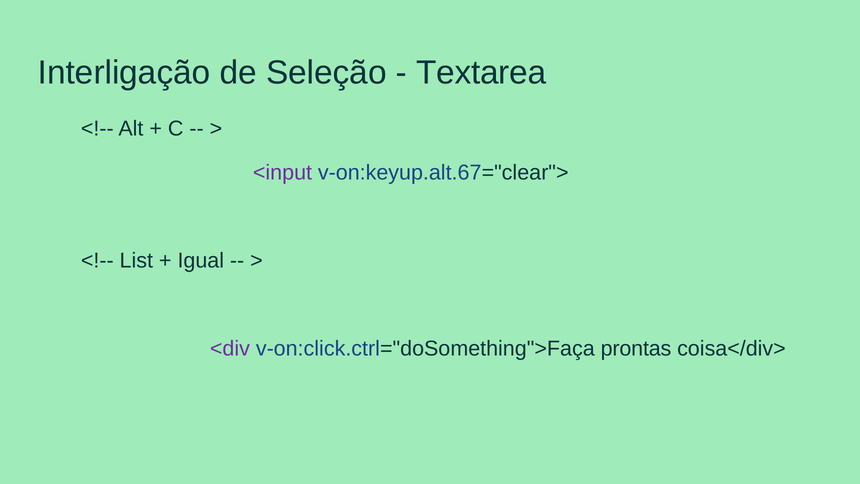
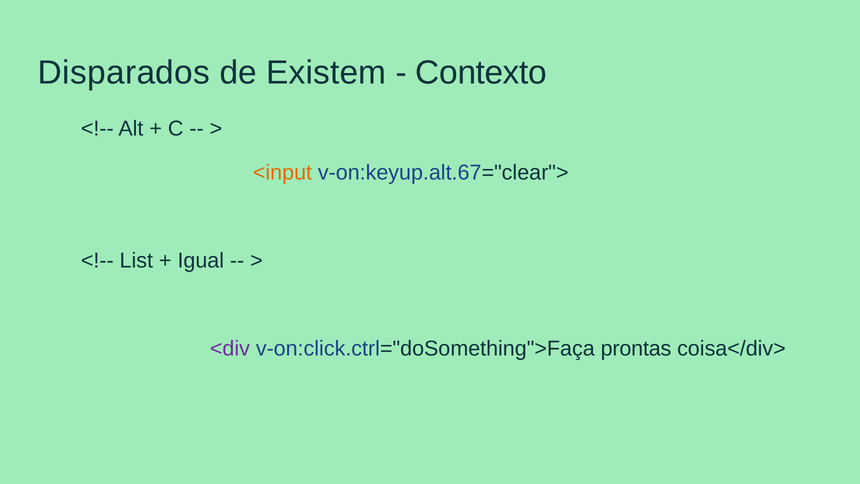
Interligação: Interligação -> Disparados (124, 73)
Seleção: Seleção -> Existem (326, 73)
Textarea: Textarea -> Contexto (481, 73)
<input colour: purple -> orange (282, 173)
